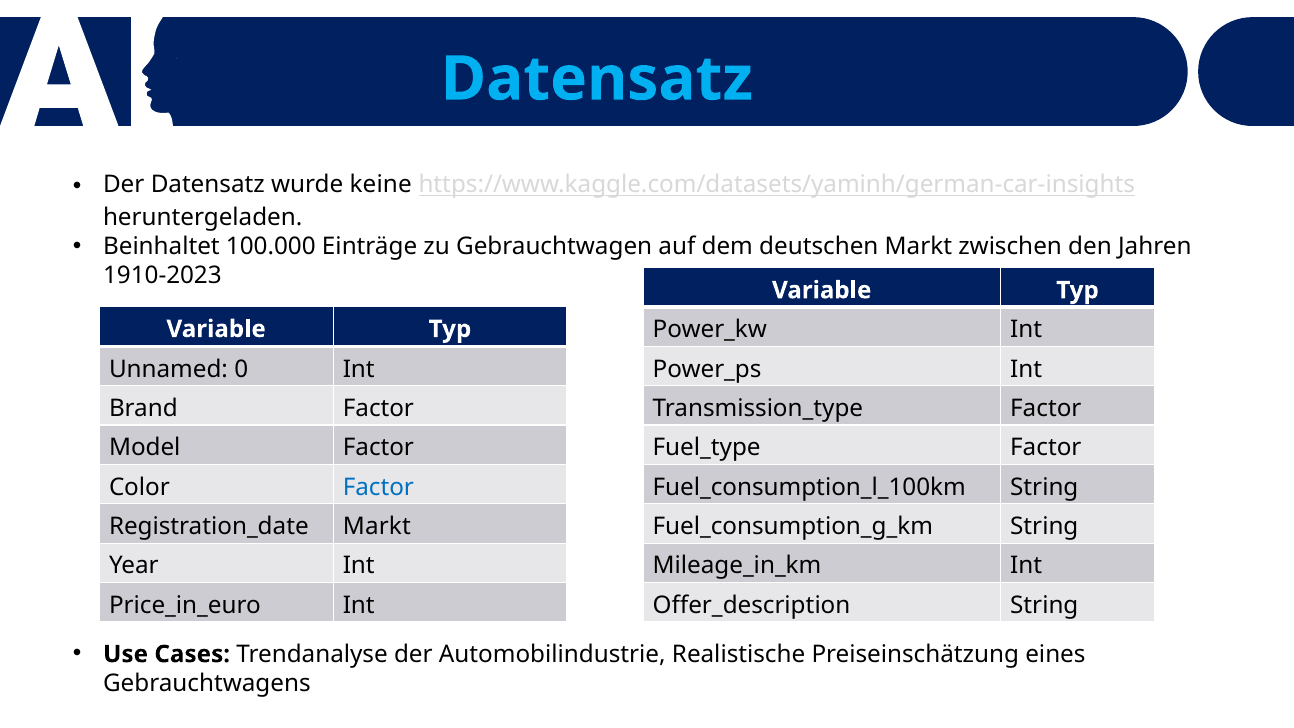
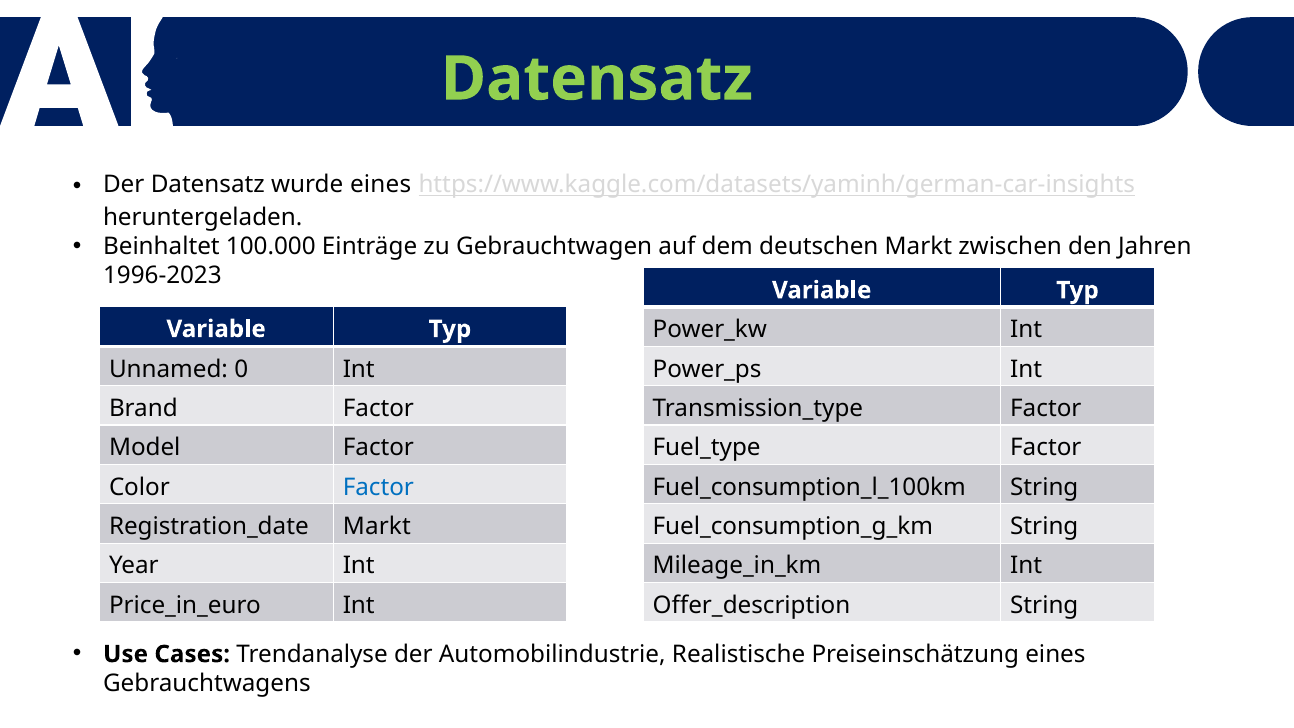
Datensatz colour: light blue -> light green (597, 79)
wurde keine: keine -> eines (381, 184)
1910-2023: 1910-2023 -> 1996-2023 (162, 276)
